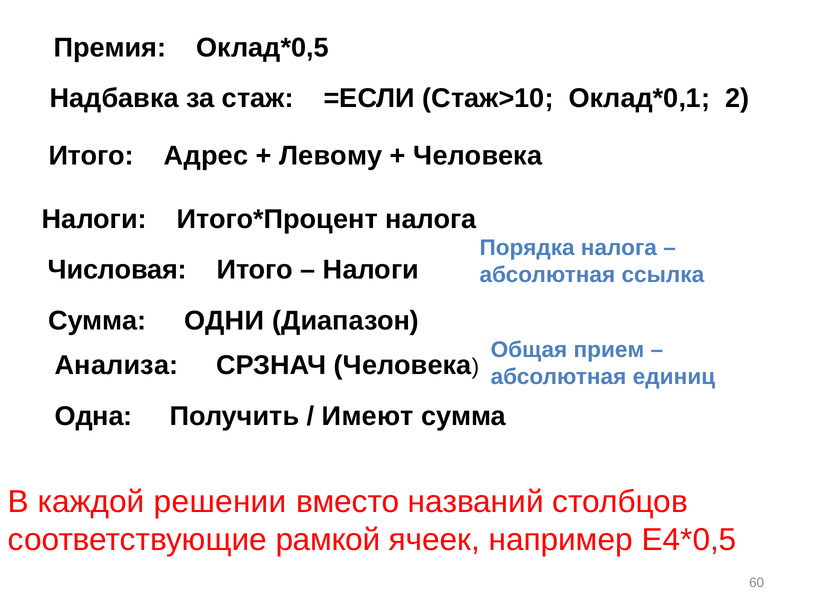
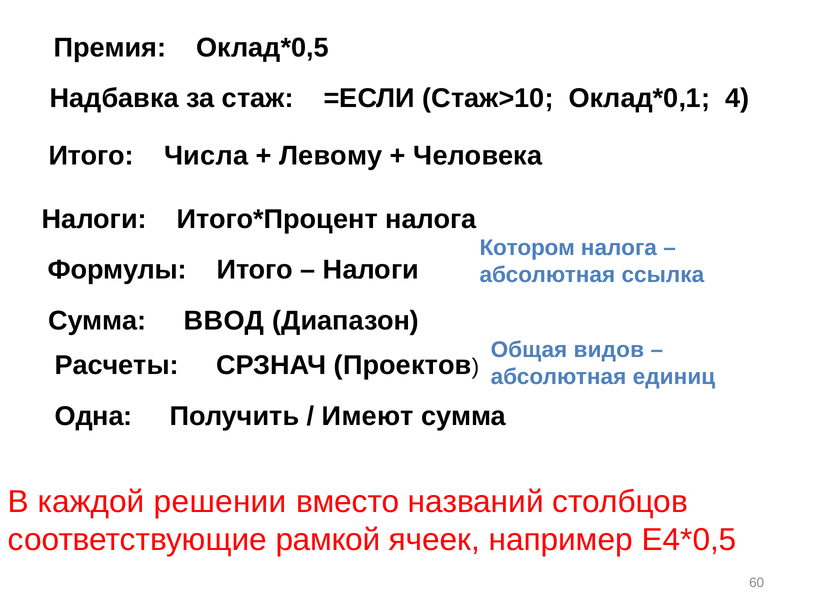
2: 2 -> 4 (737, 98)
Адрес: Адрес -> Числа (206, 156)
Порядка: Порядка -> Котором (527, 248)
Числовая: Числовая -> Формулы (117, 270)
ОДНИ: ОДНИ -> ВВОД (224, 321)
прием: прием -> видов (609, 349)
Анализа: Анализа -> Расчеты (117, 365)
СРЗНАЧ Человека: Человека -> Проектов (403, 365)
